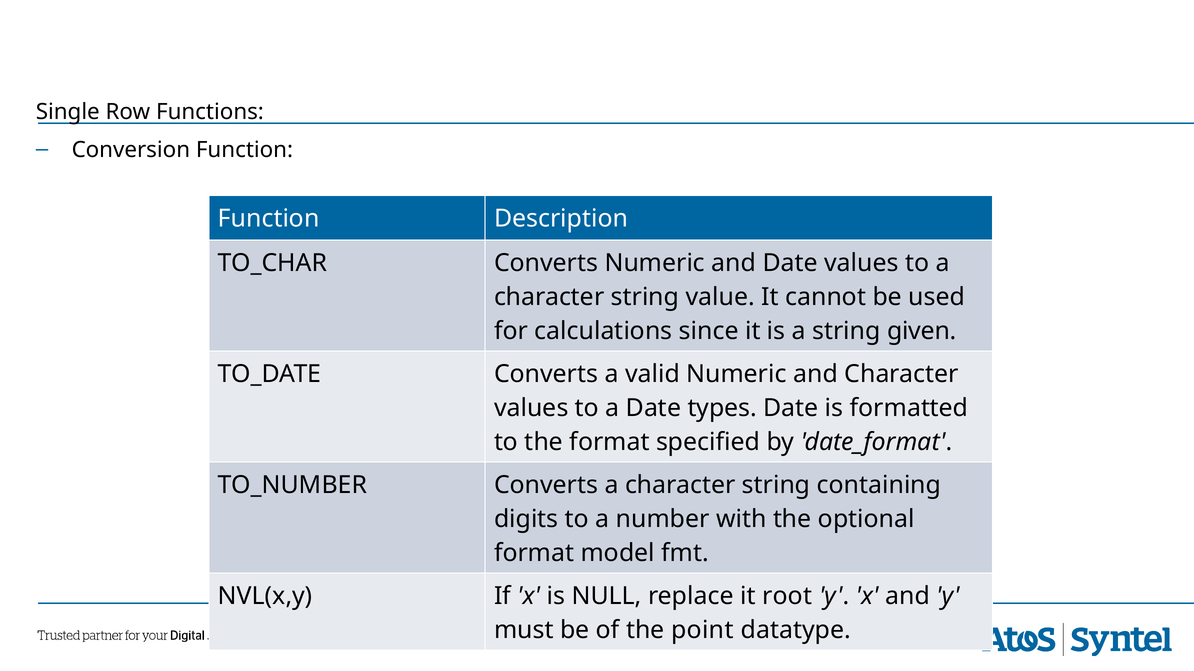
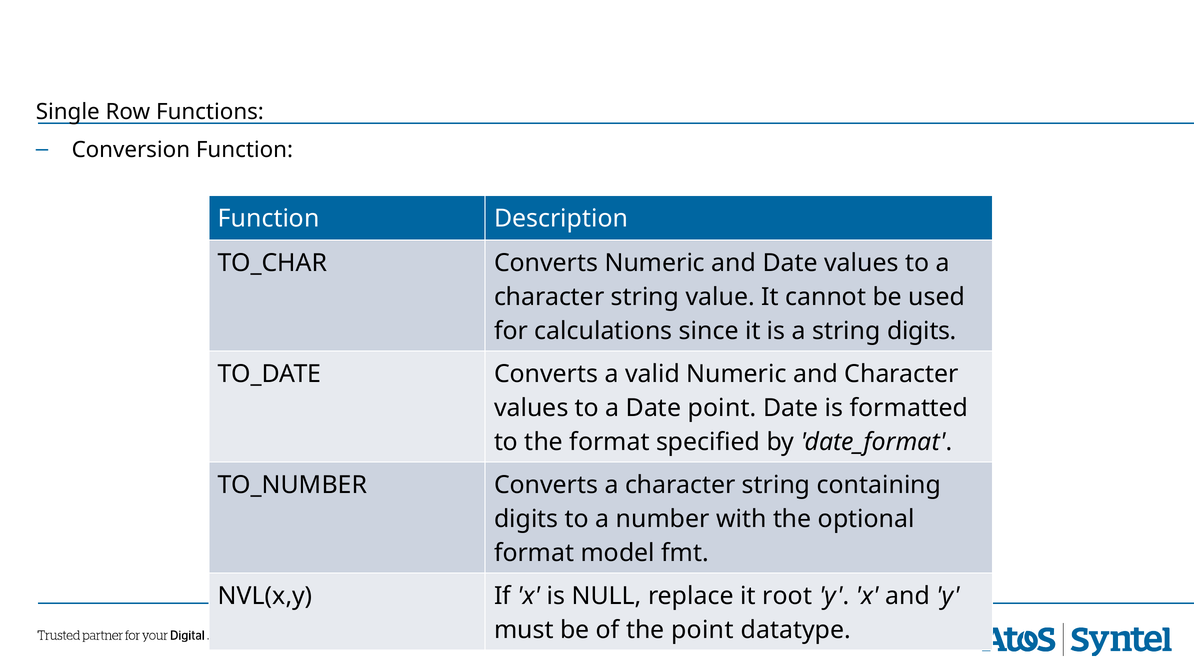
string given: given -> digits (922, 331)
Date types: types -> point (722, 408)
